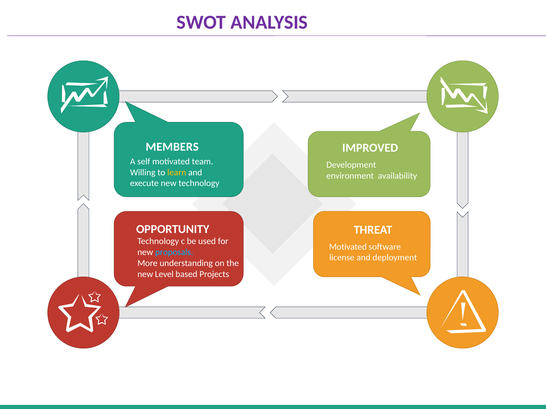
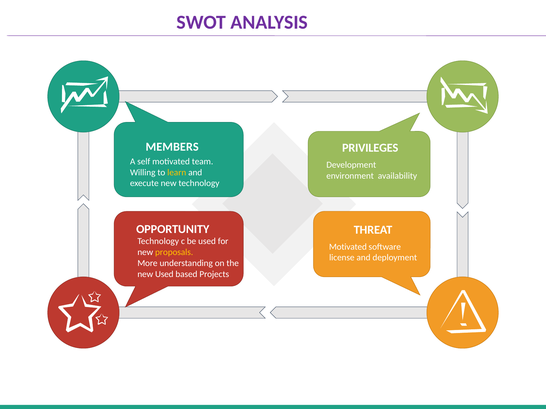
IMPROVED: IMPROVED -> PRIVILEGES (370, 148)
proposals colour: light blue -> yellow (174, 253)
new Level: Level -> Used (164, 274)
